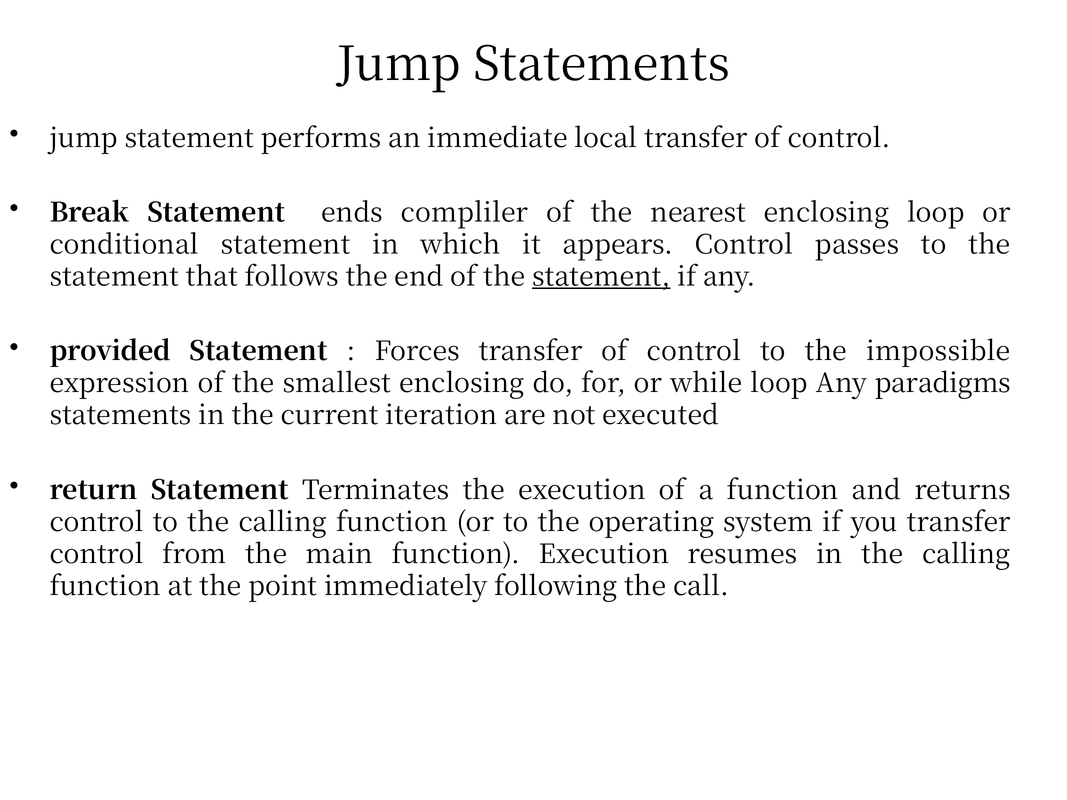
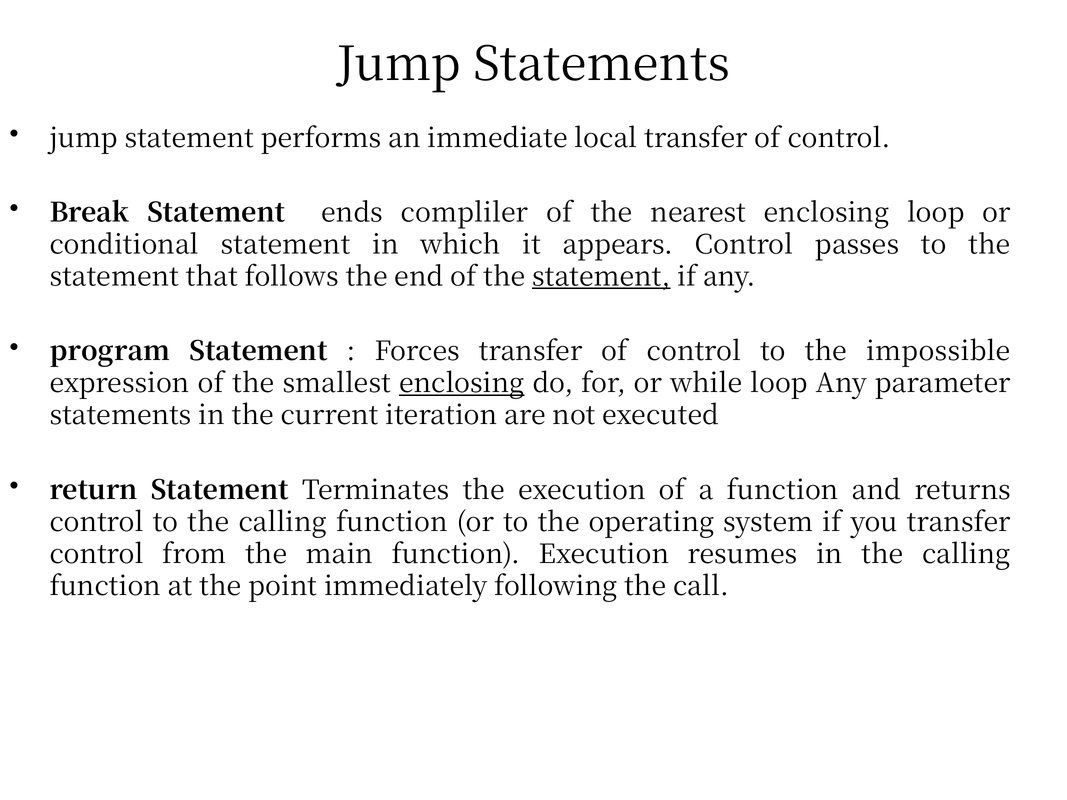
provided: provided -> program (110, 352)
enclosing underline: none -> present (462, 384)
paradigms: paradigms -> parameter (943, 384)
